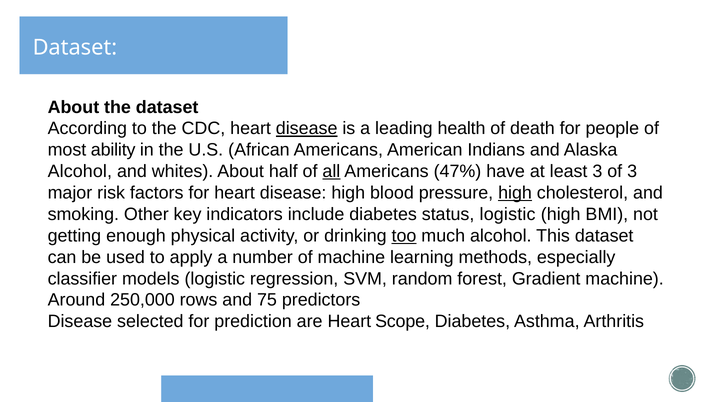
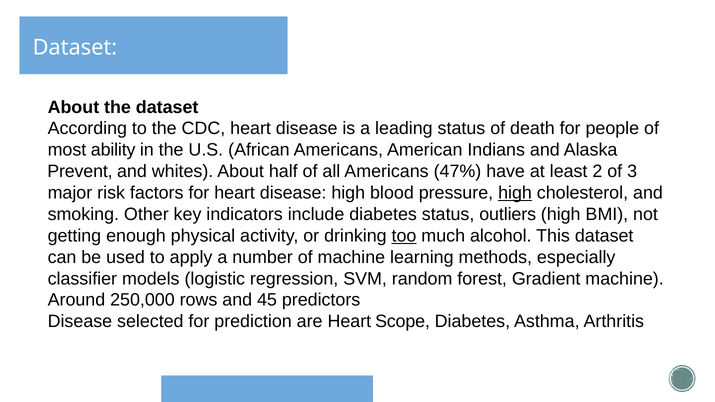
disease underline: present -> none (307, 129)
leading health: health -> status (461, 129)
Alcohol: Alcohol -> Prevent (80, 172)
all underline: present -> none (331, 172)
least 3: 3 -> 2 (597, 172)
status logistic: logistic -> outliers (508, 214)
75: 75 -> 45 (267, 300)
